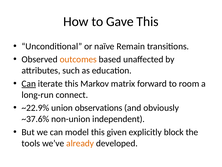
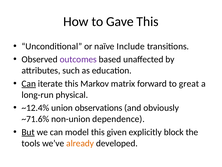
Remain: Remain -> Include (131, 46)
outcomes colour: orange -> purple (78, 59)
room: room -> great (189, 83)
connect: connect -> physical (72, 95)
~22.9%: ~22.9% -> ~12.4% (35, 108)
~37.6%: ~37.6% -> ~71.6% (35, 119)
independent: independent -> dependence (118, 119)
But underline: none -> present (28, 132)
